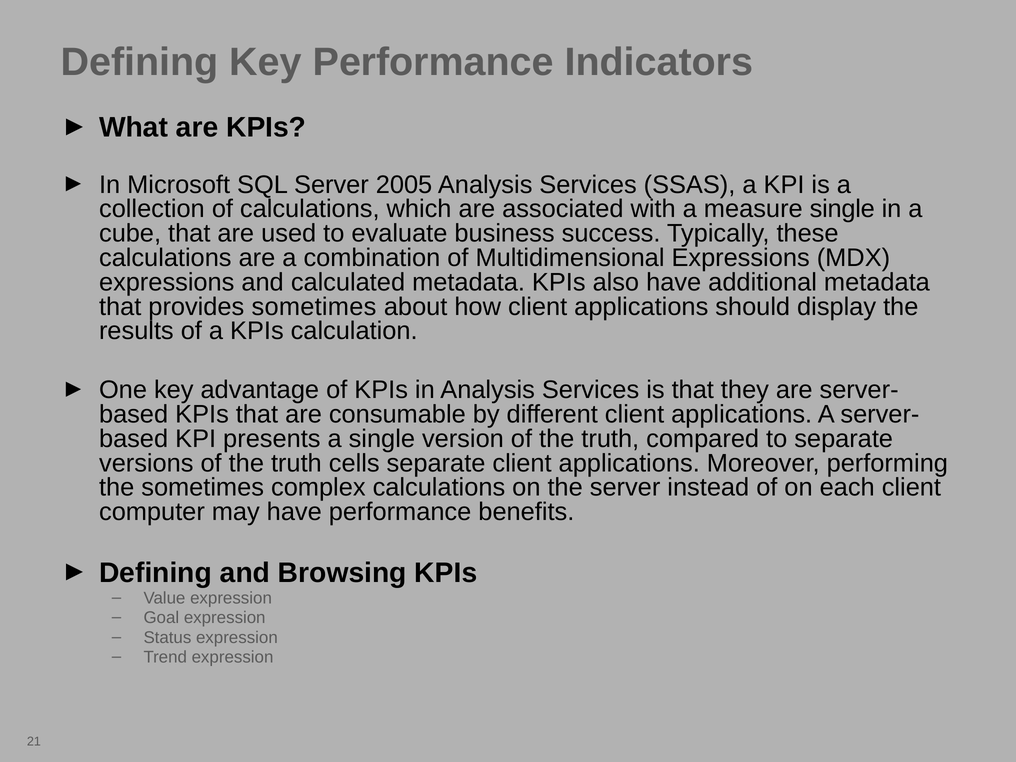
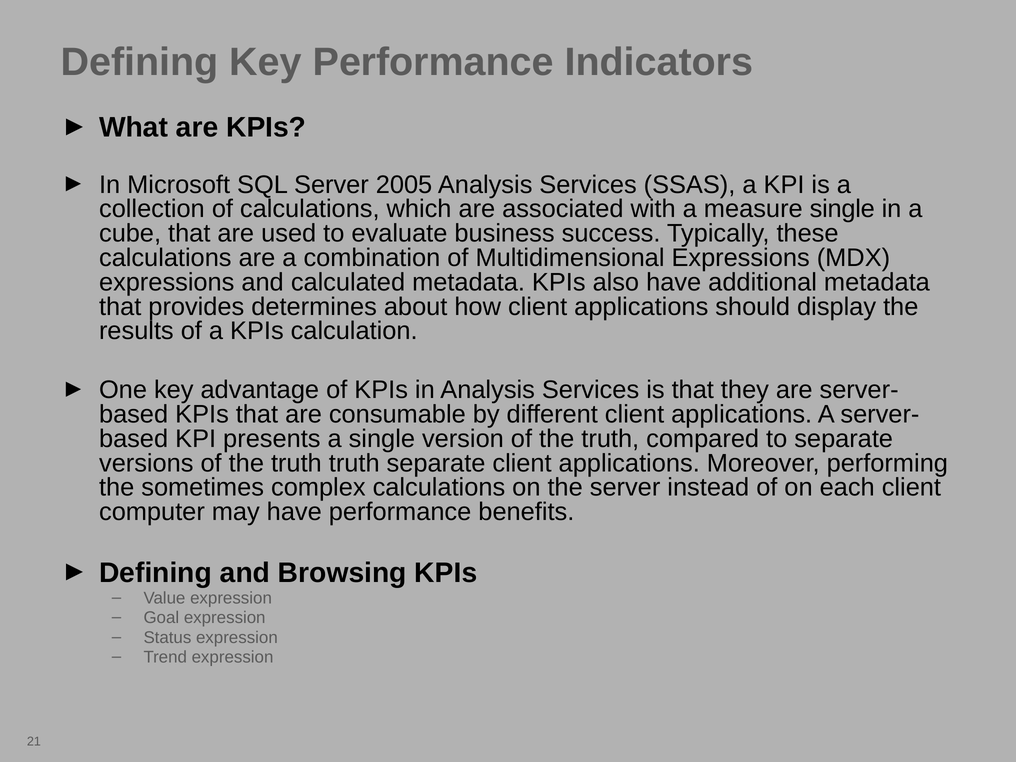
provides sometimes: sometimes -> determines (314, 307)
truth cells: cells -> truth (354, 463)
